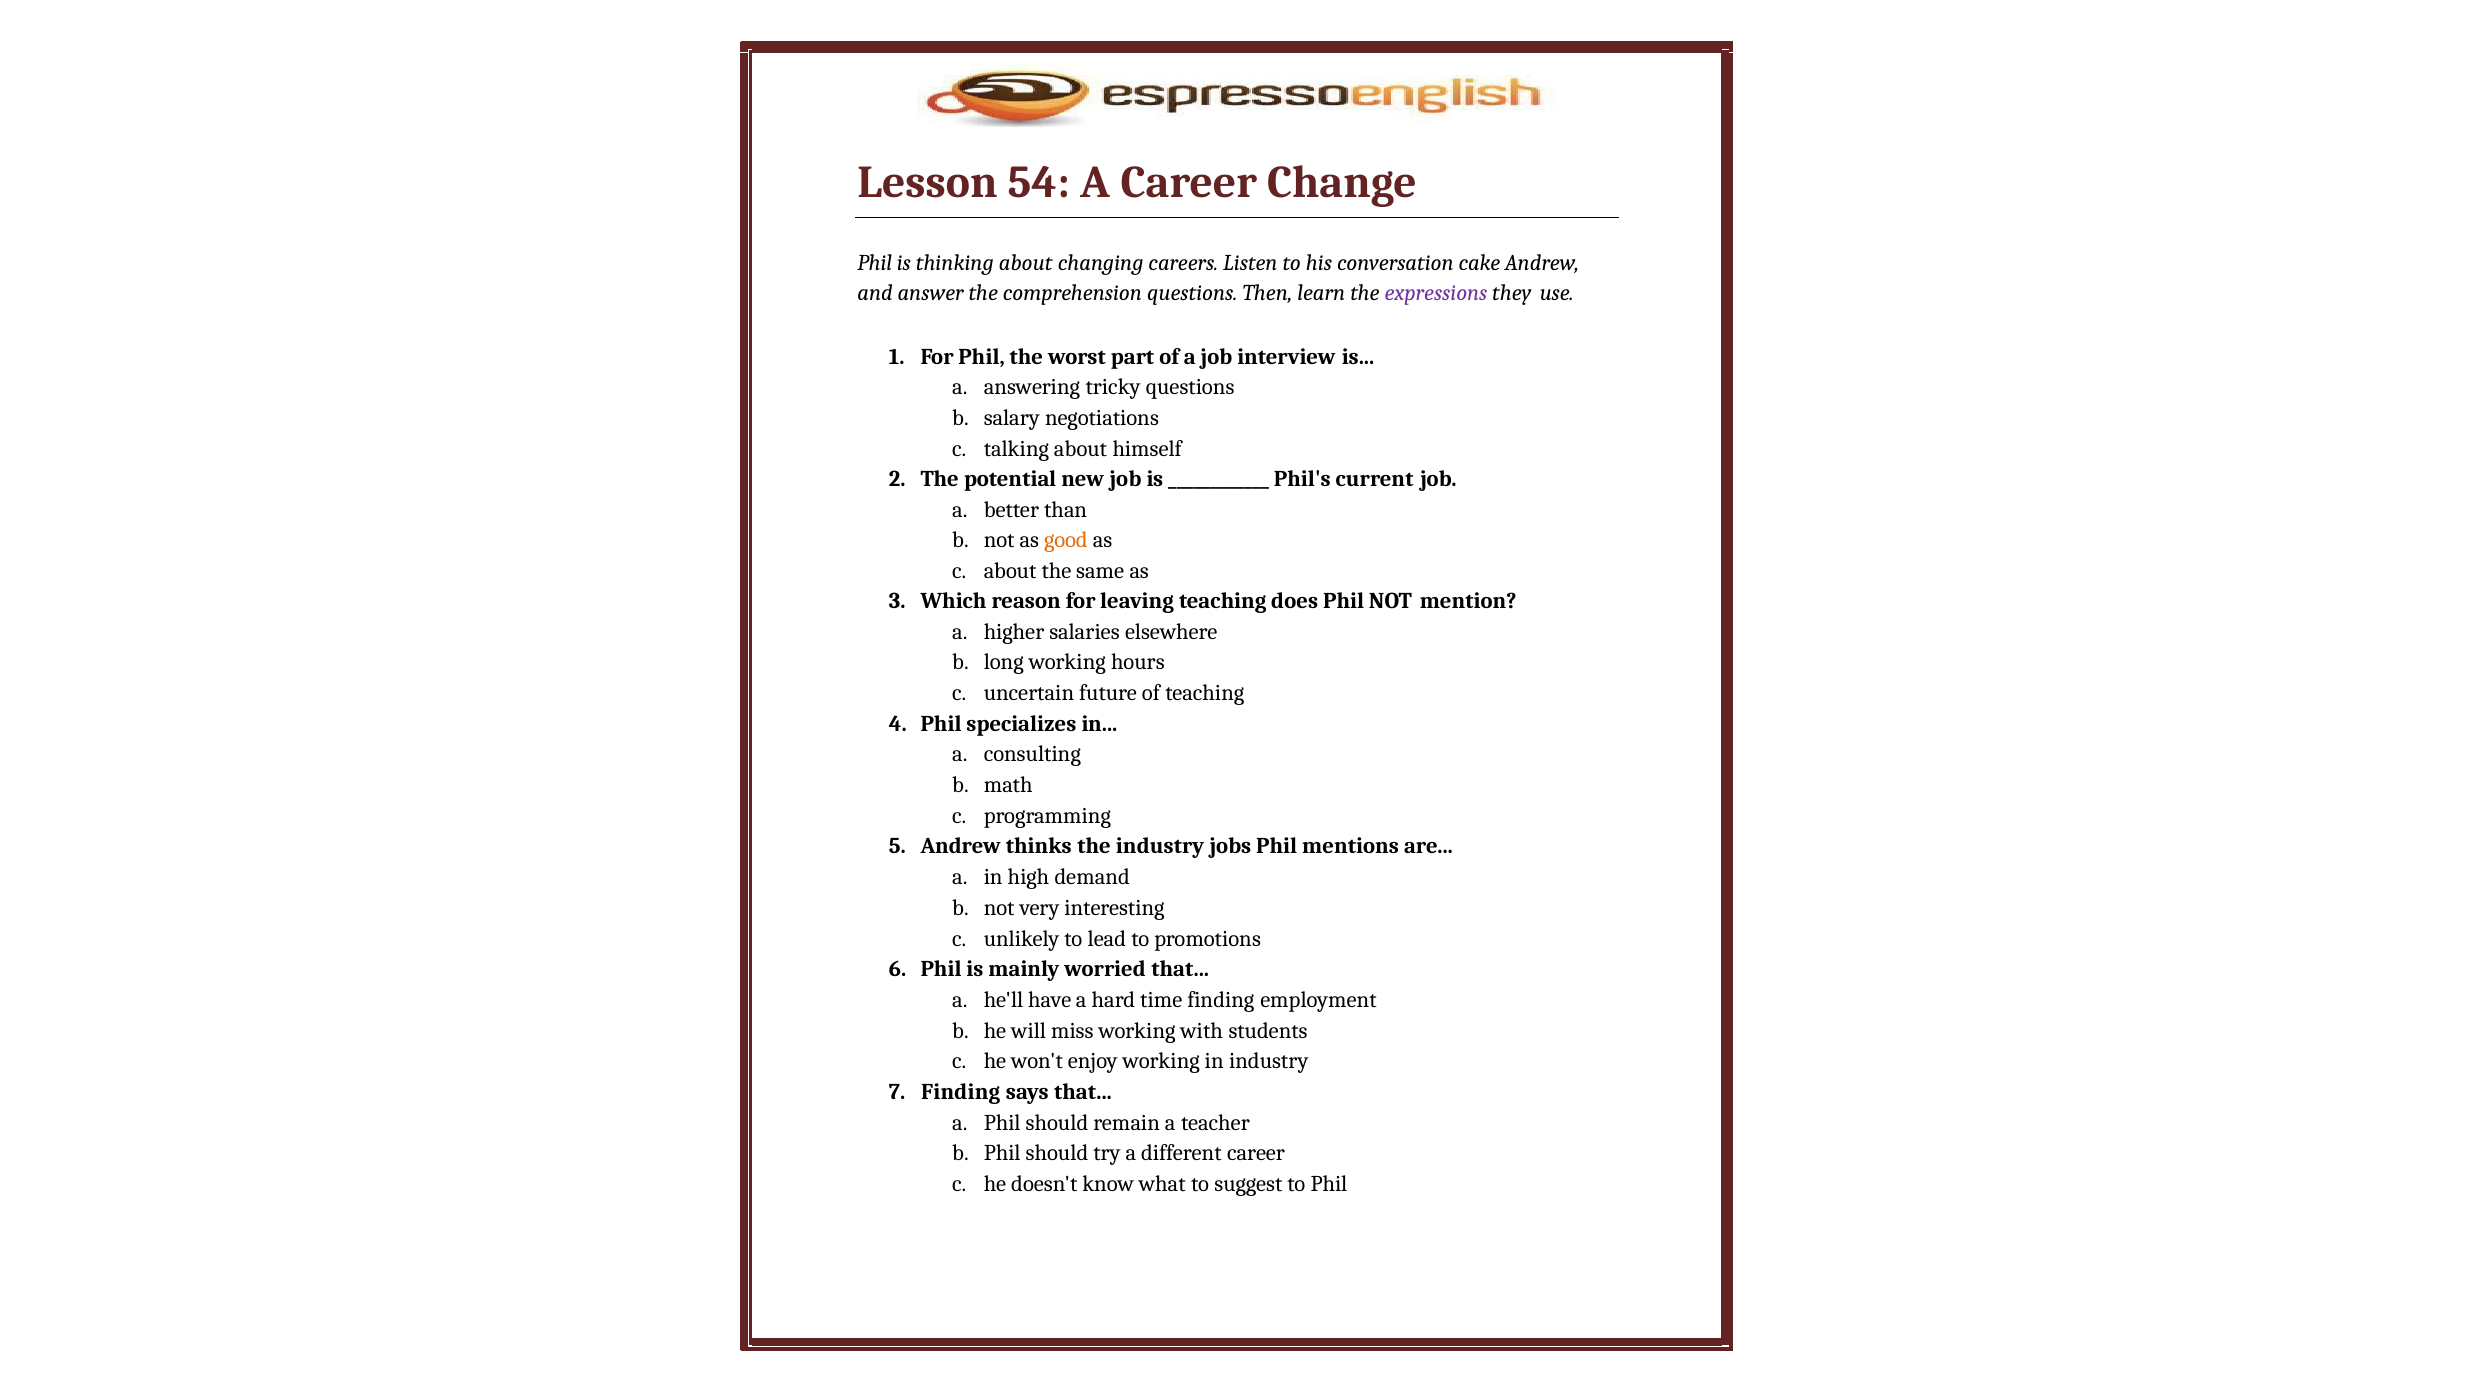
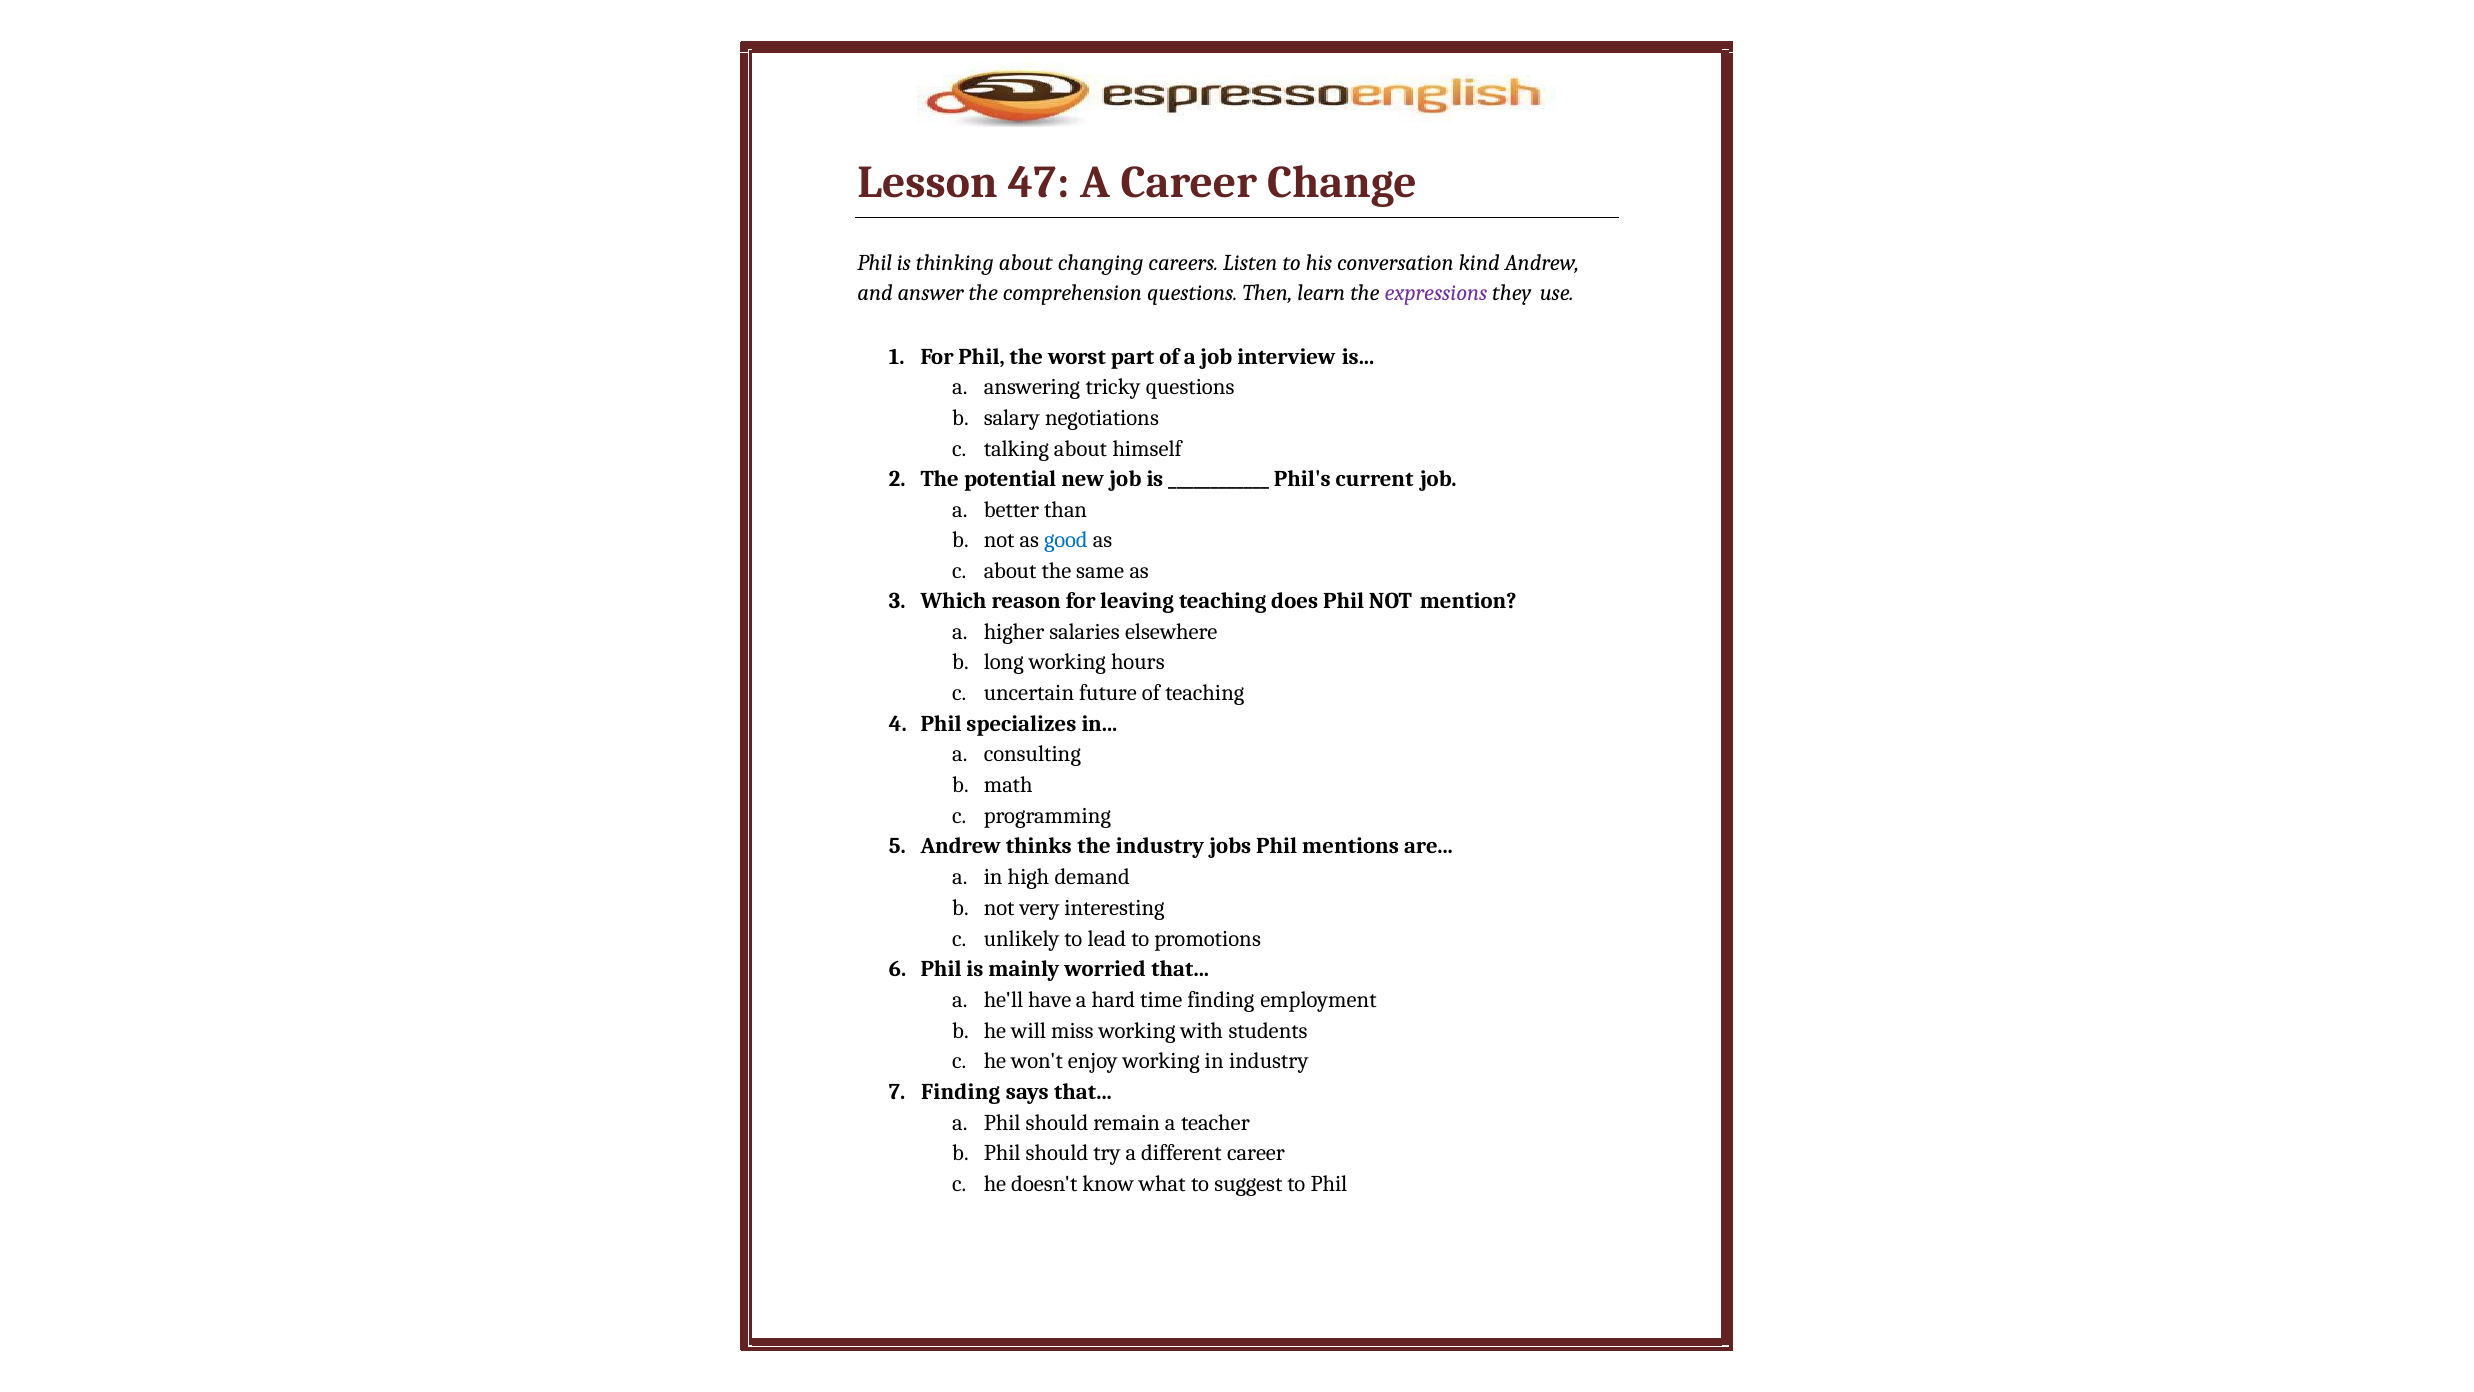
54: 54 -> 47 (1039, 182)
cake: cake -> kind (1479, 263)
good colour: orange -> blue (1066, 540)
